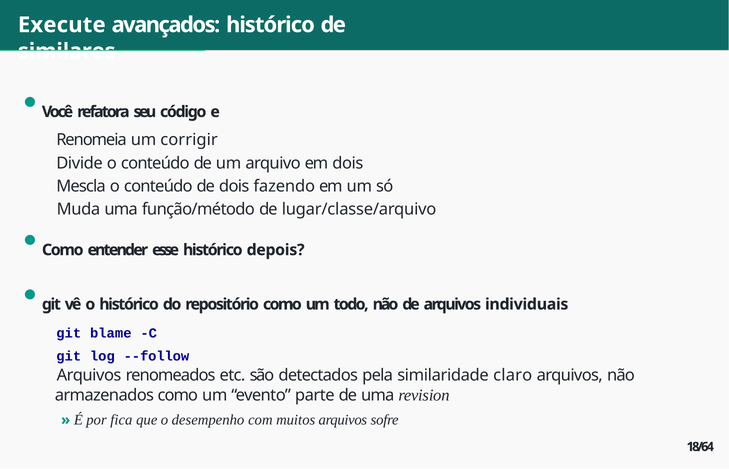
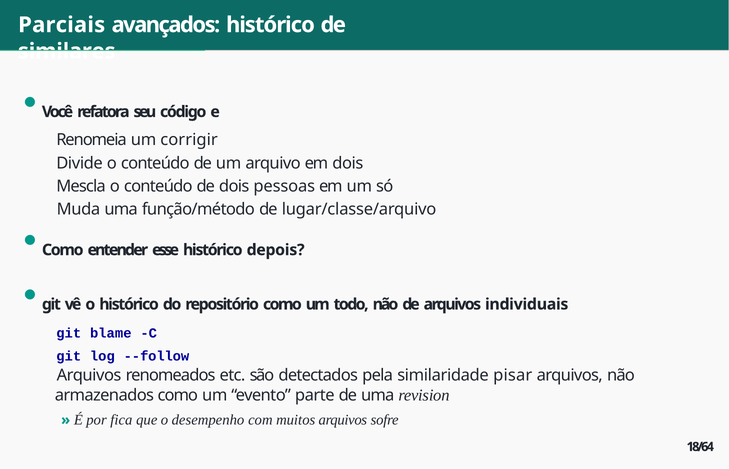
Execute: Execute -> Parciais (62, 25)
fazendo: fazendo -> pessoas (284, 186)
claro: claro -> pisar (513, 376)
